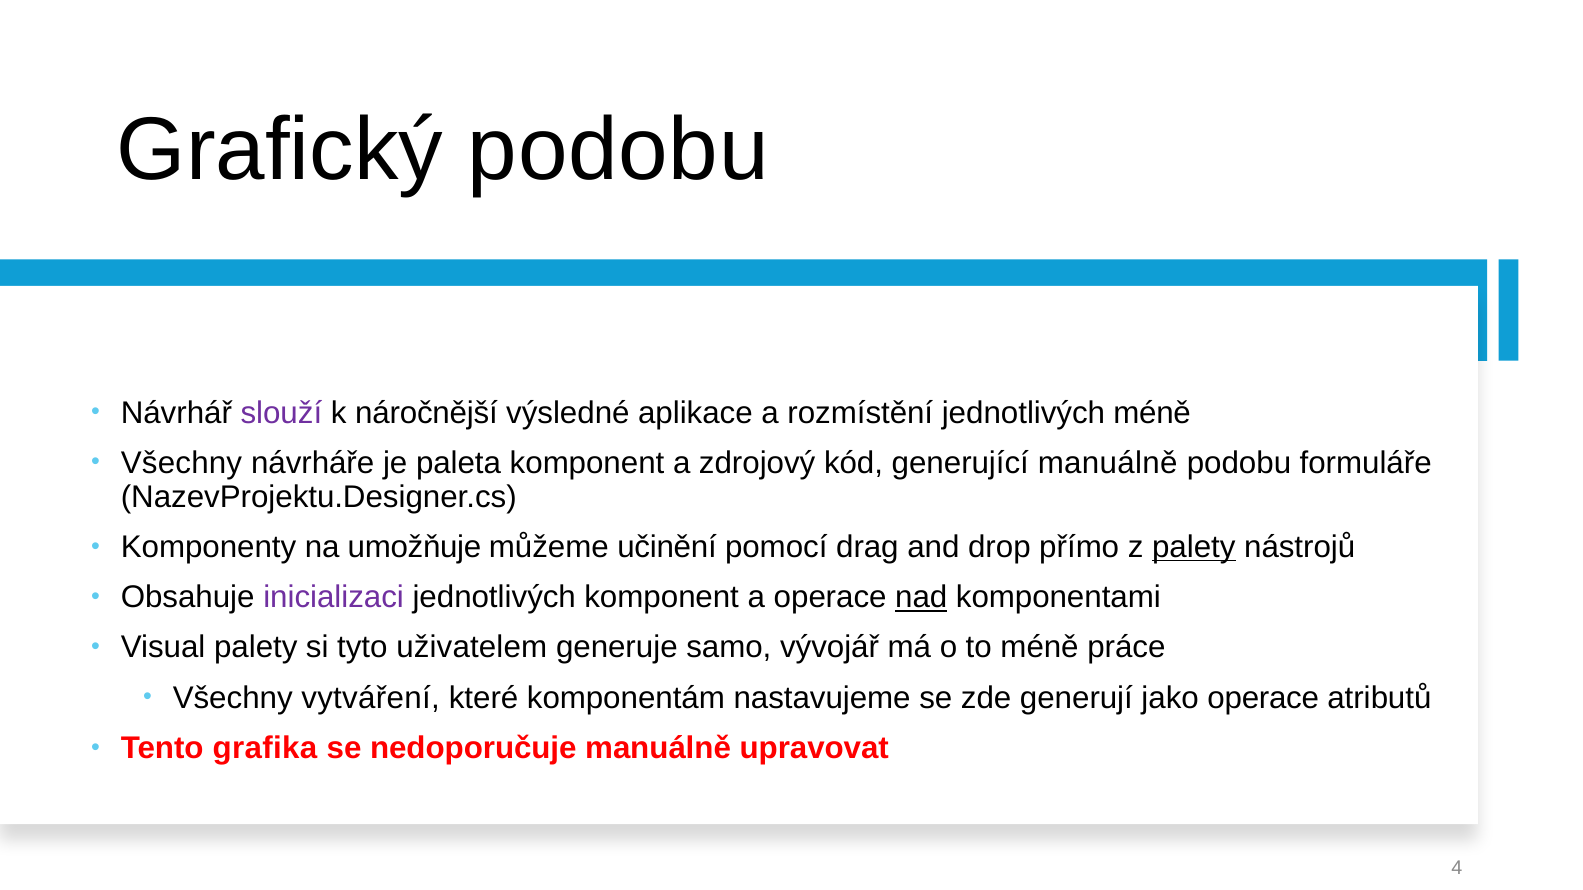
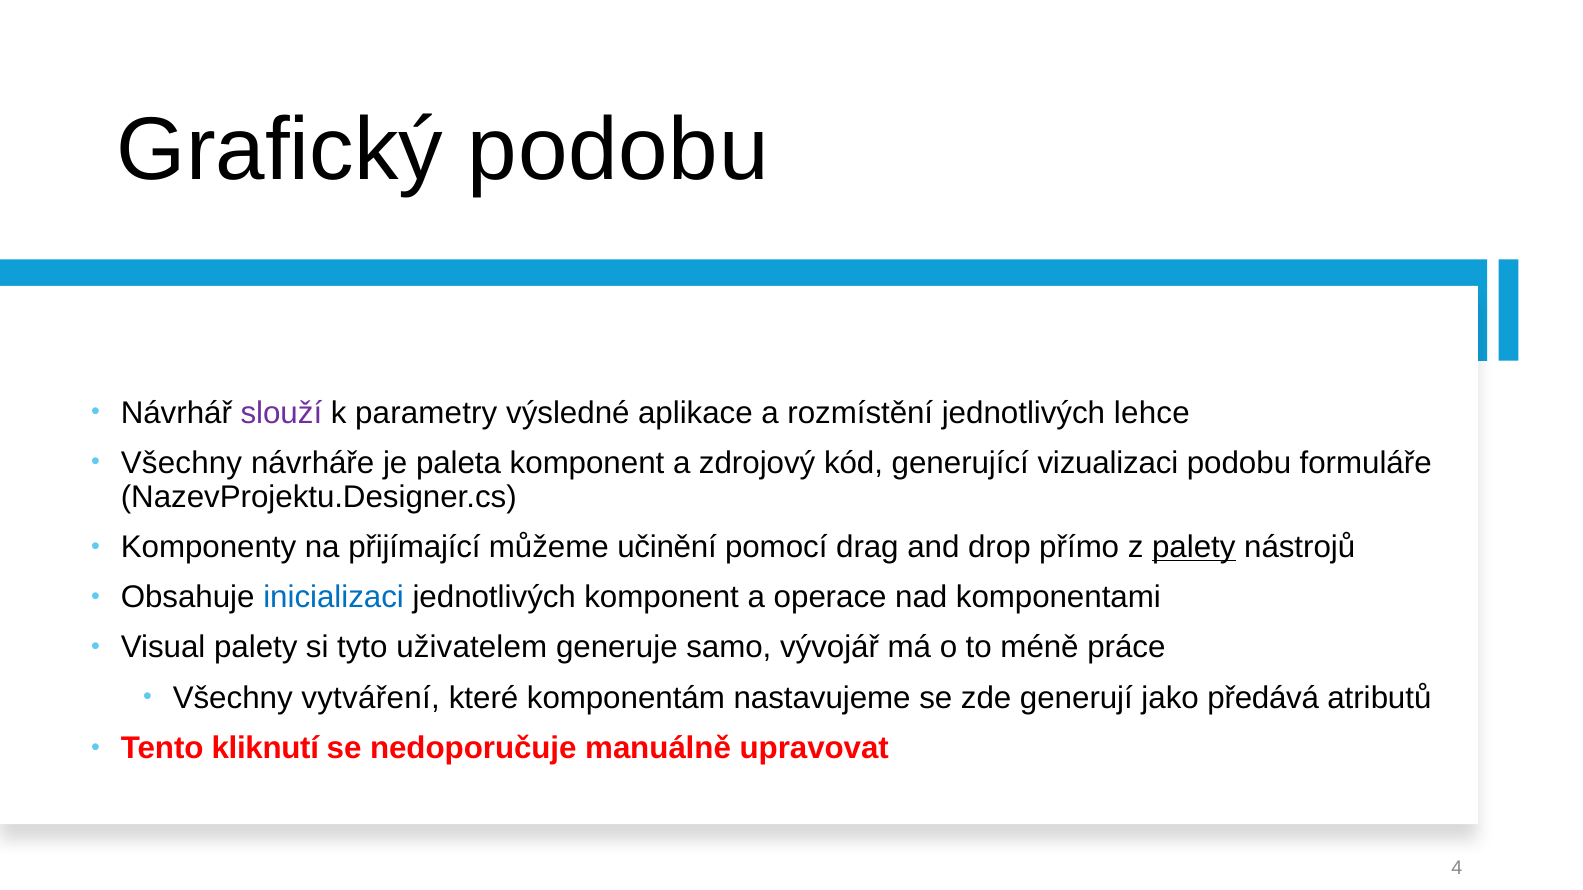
náročnější: náročnější -> parametry (426, 413)
jednotlivých méně: méně -> lehce (1152, 413)
generující manuálně: manuálně -> vizualizaci (1108, 463)
umožňuje: umožňuje -> přijímající (414, 547)
inicializaci colour: purple -> blue (334, 598)
nad underline: present -> none (921, 598)
jako operace: operace -> předává (1263, 698)
grafika: grafika -> kliknutí (265, 748)
